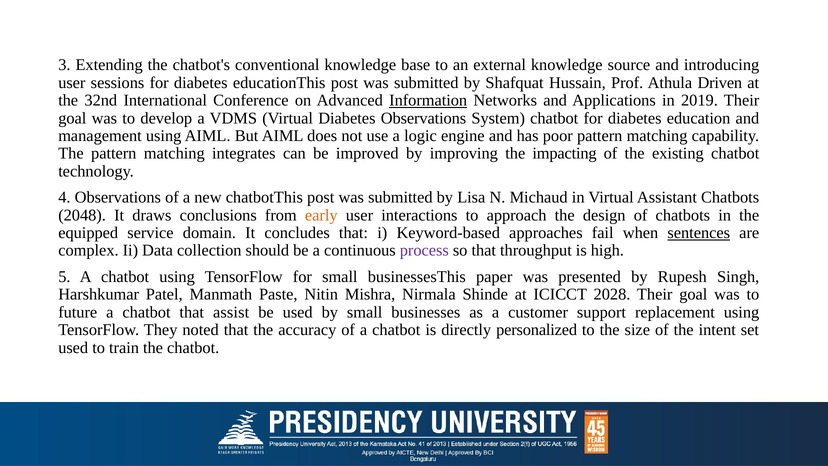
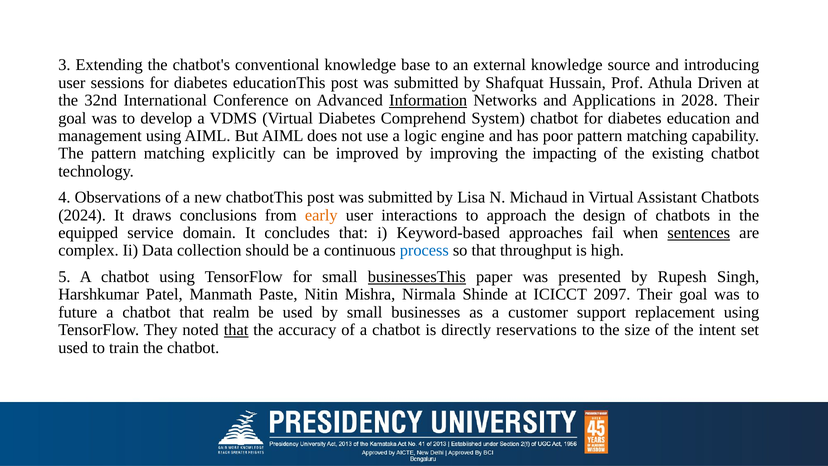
2019: 2019 -> 2028 (699, 100)
Diabetes Observations: Observations -> Comprehend (423, 118)
integrates: integrates -> explicitly (244, 153)
2048: 2048 -> 2024 (82, 215)
process colour: purple -> blue (424, 250)
businessesThis underline: none -> present (417, 277)
2028: 2028 -> 2097 (612, 294)
assist: assist -> realm (231, 312)
that underline: none -> present (236, 330)
personalized: personalized -> reservations (537, 330)
